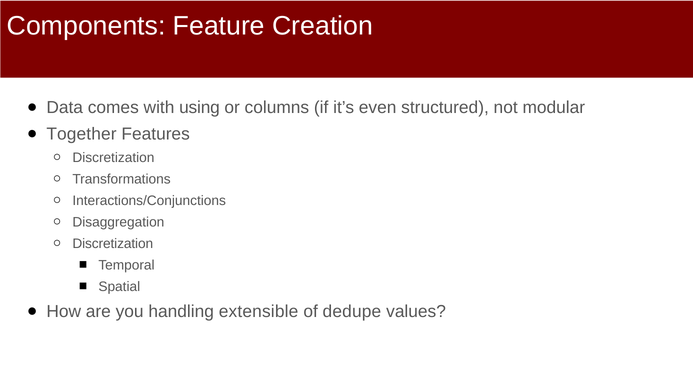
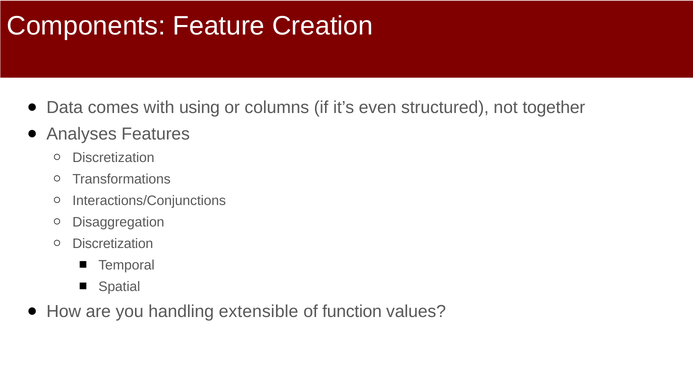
modular: modular -> together (554, 108)
Together: Together -> Analyses (82, 134)
dedupe: dedupe -> function (352, 311)
